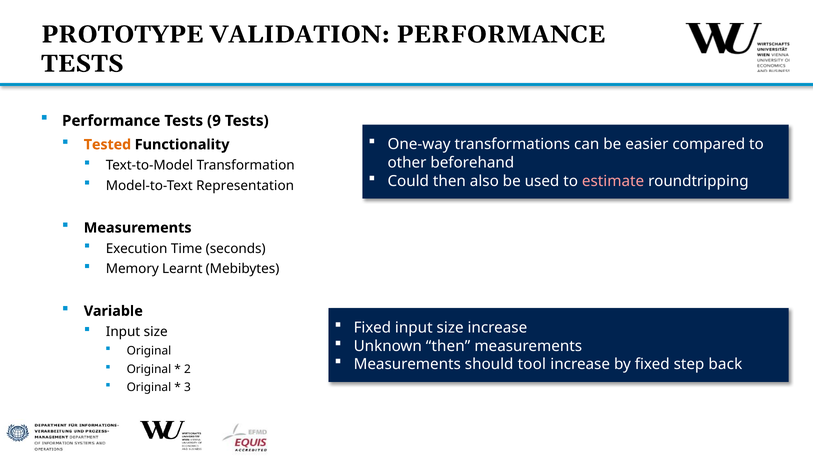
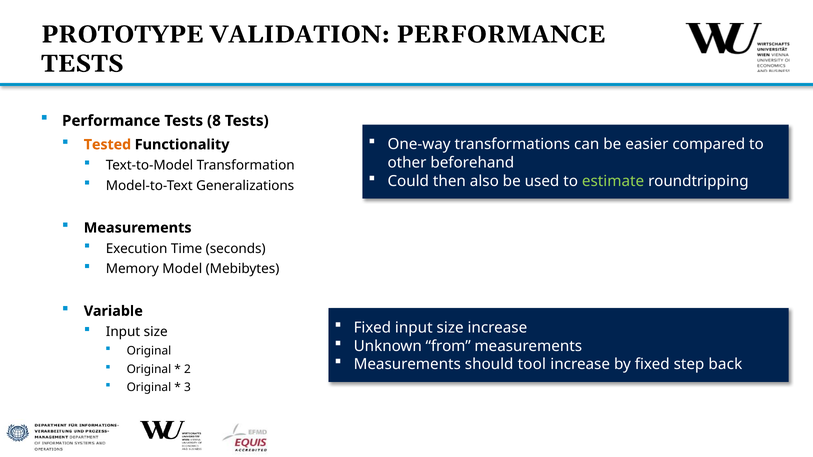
9: 9 -> 8 (214, 121)
estimate colour: pink -> light green (613, 181)
Representation: Representation -> Generalizations (245, 186)
Learnt: Learnt -> Model (182, 269)
Unknown then: then -> from (448, 346)
